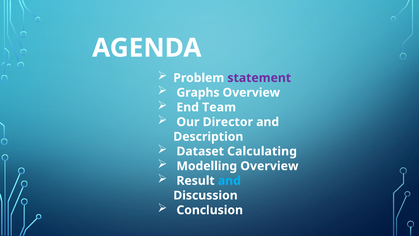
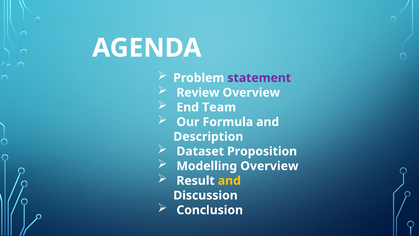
Graphs: Graphs -> Review (198, 92)
Director: Director -> Formula (228, 122)
Calculating: Calculating -> Proposition (262, 151)
and colour: light blue -> yellow (229, 181)
